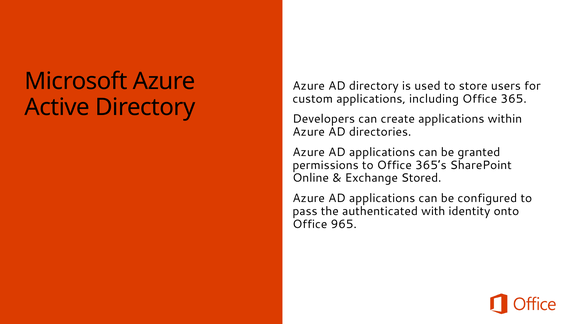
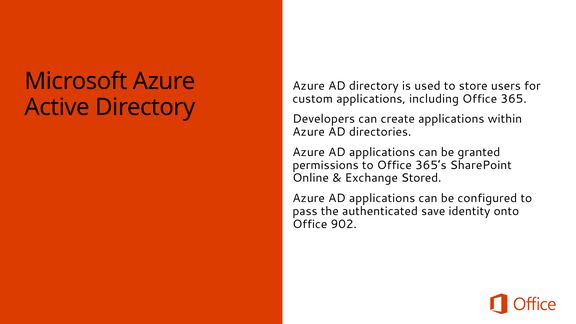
with: with -> save (433, 211)
965: 965 -> 902 (344, 224)
